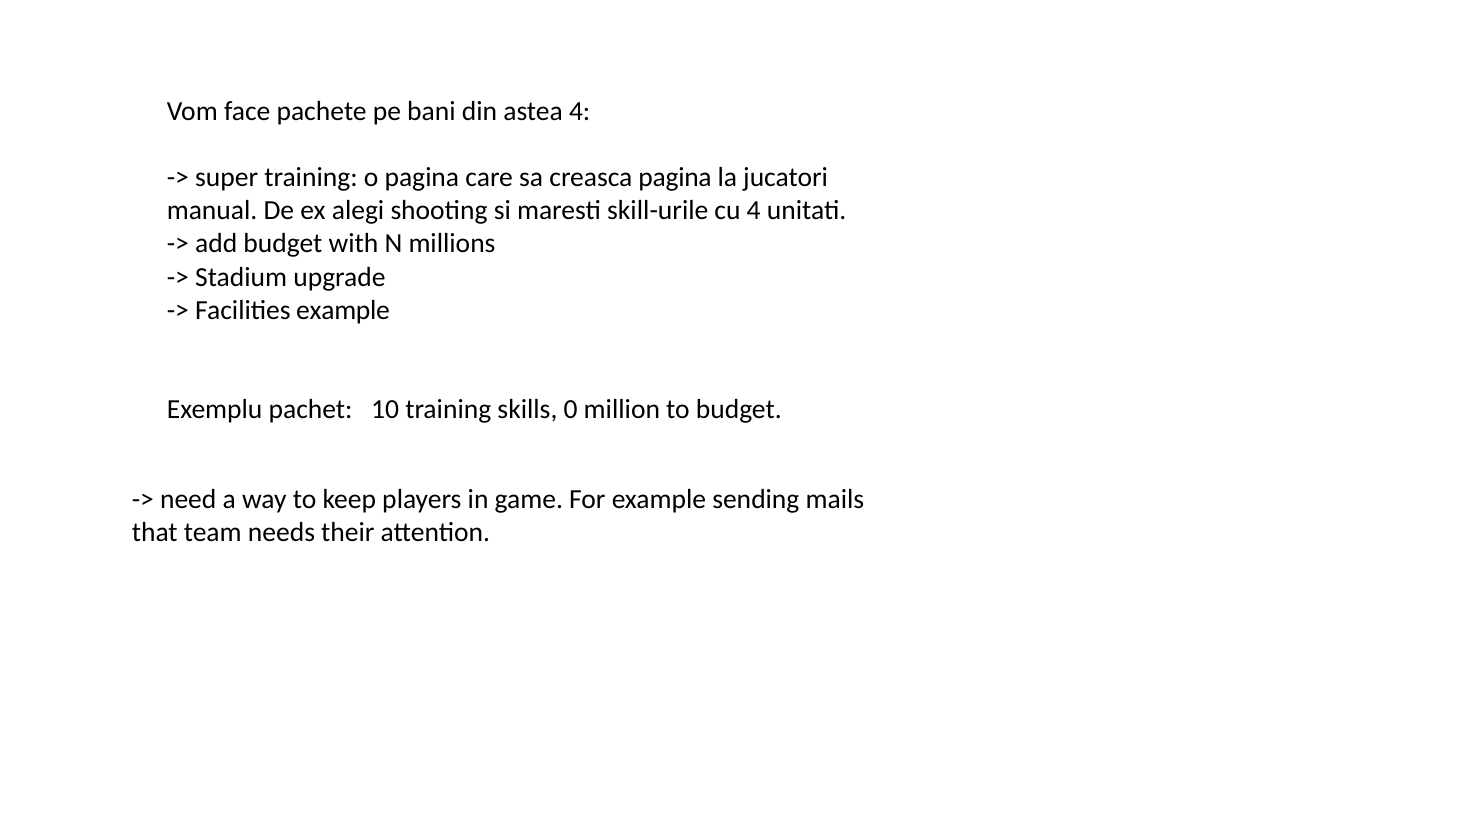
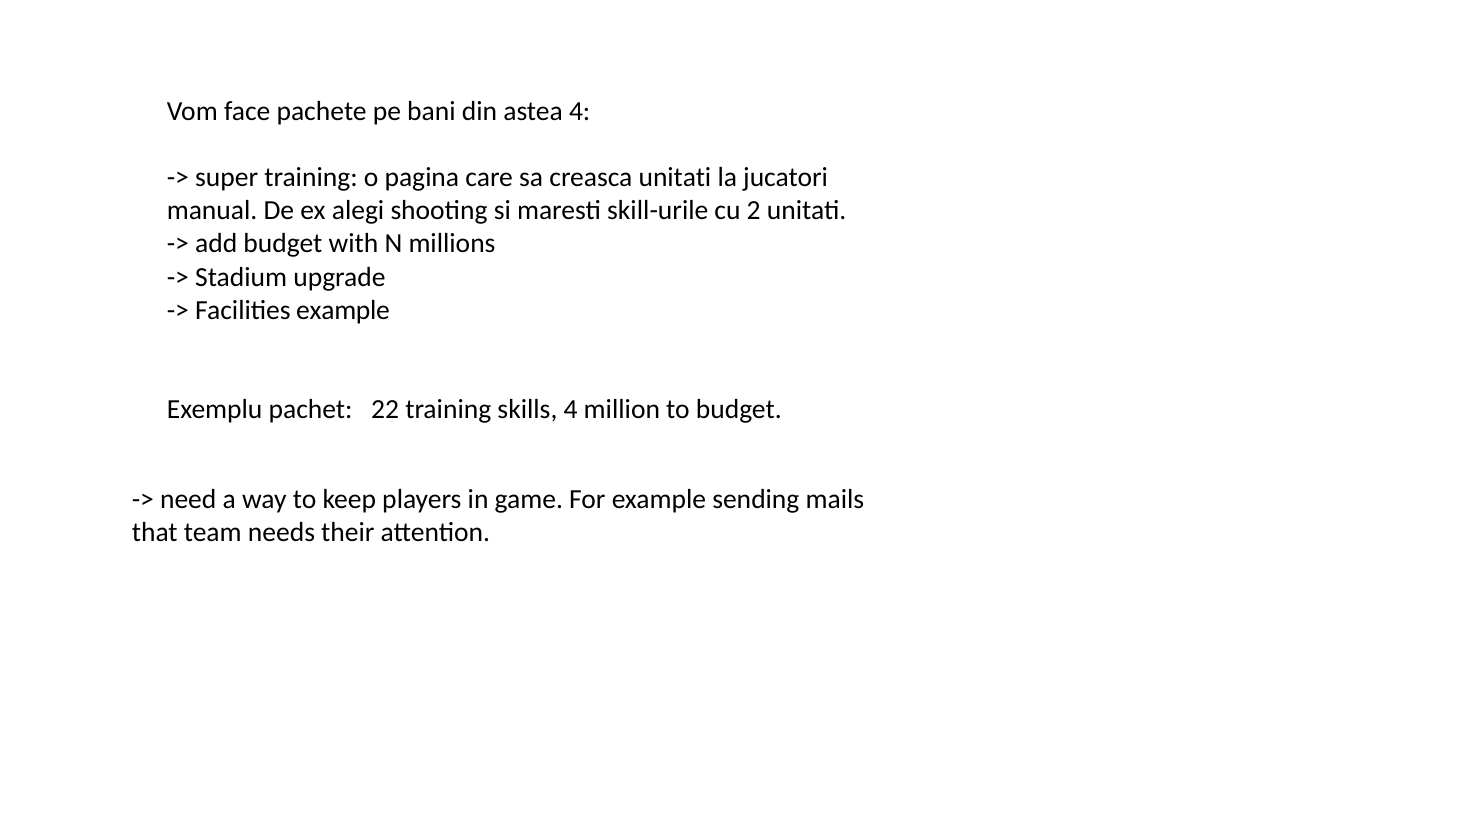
creasca pagina: pagina -> unitati (675, 178)
cu 4: 4 -> 2 (754, 211)
10: 10 -> 22 (385, 409)
skills 0: 0 -> 4 (570, 409)
